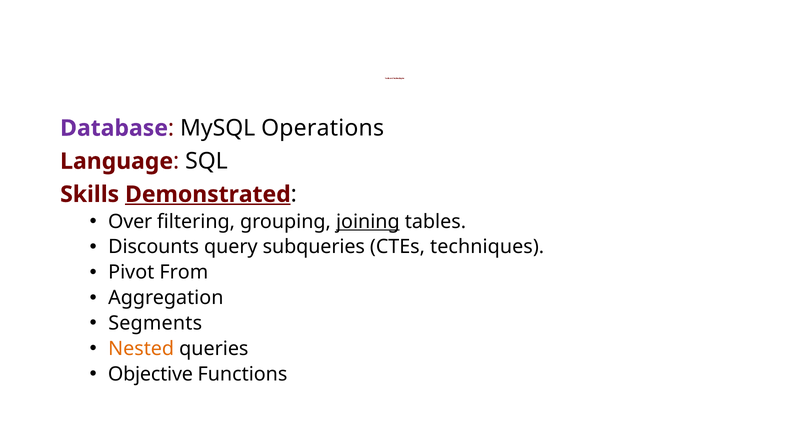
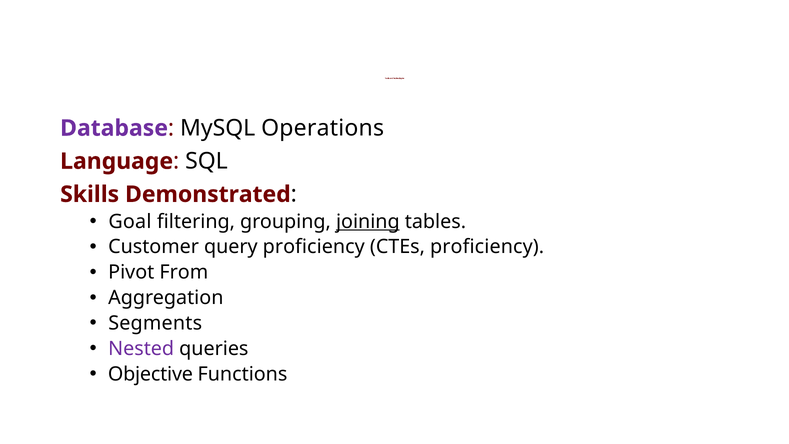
Demonstrated underline: present -> none (208, 194)
Over: Over -> Goal (130, 221)
Discounts: Discounts -> Customer (154, 247)
query subqueries: subqueries -> proficiency (314, 247)
CTEs techniques: techniques -> proficiency (487, 247)
Nested colour: orange -> purple (141, 348)
